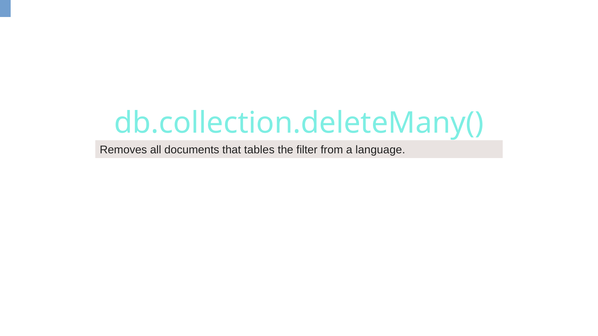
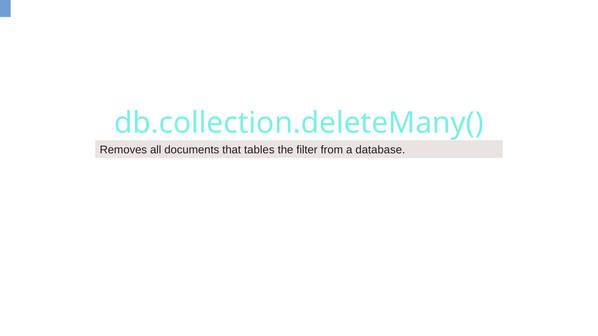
language: language -> database (380, 150)
